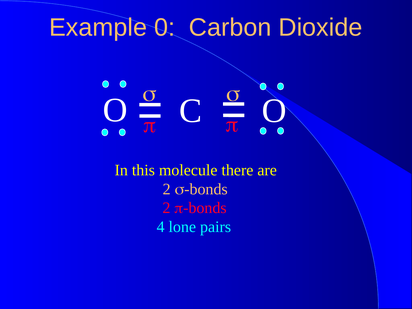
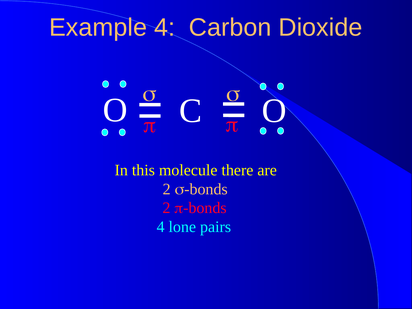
Example 0: 0 -> 4 (164, 28)
